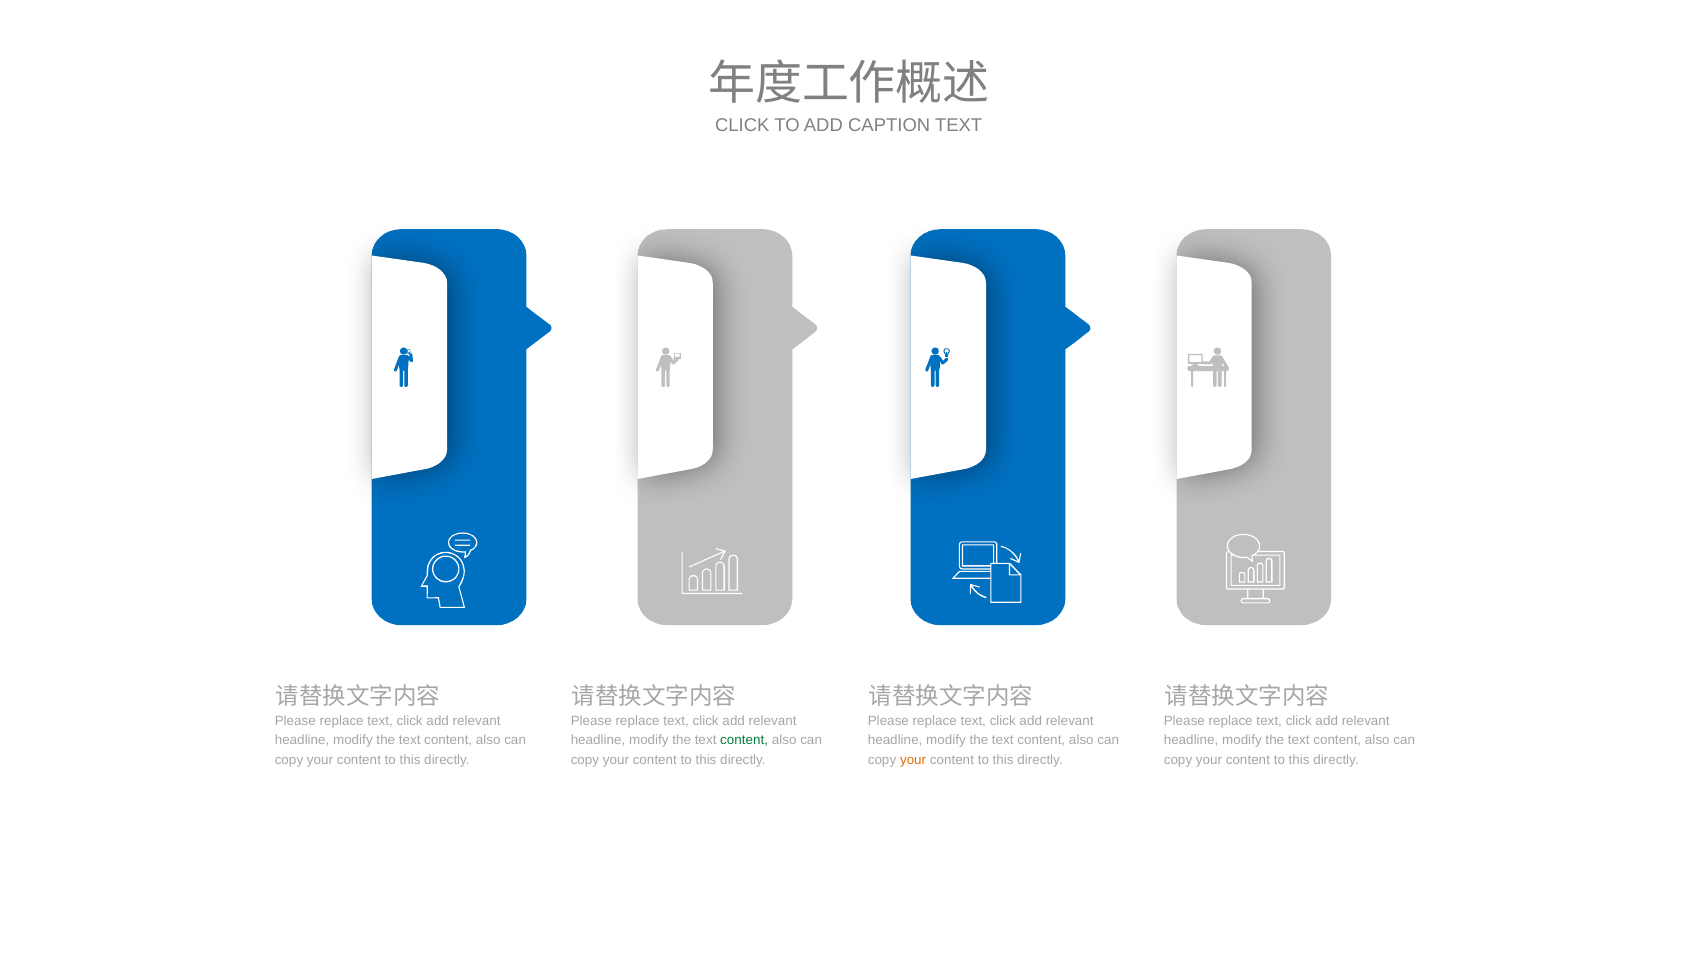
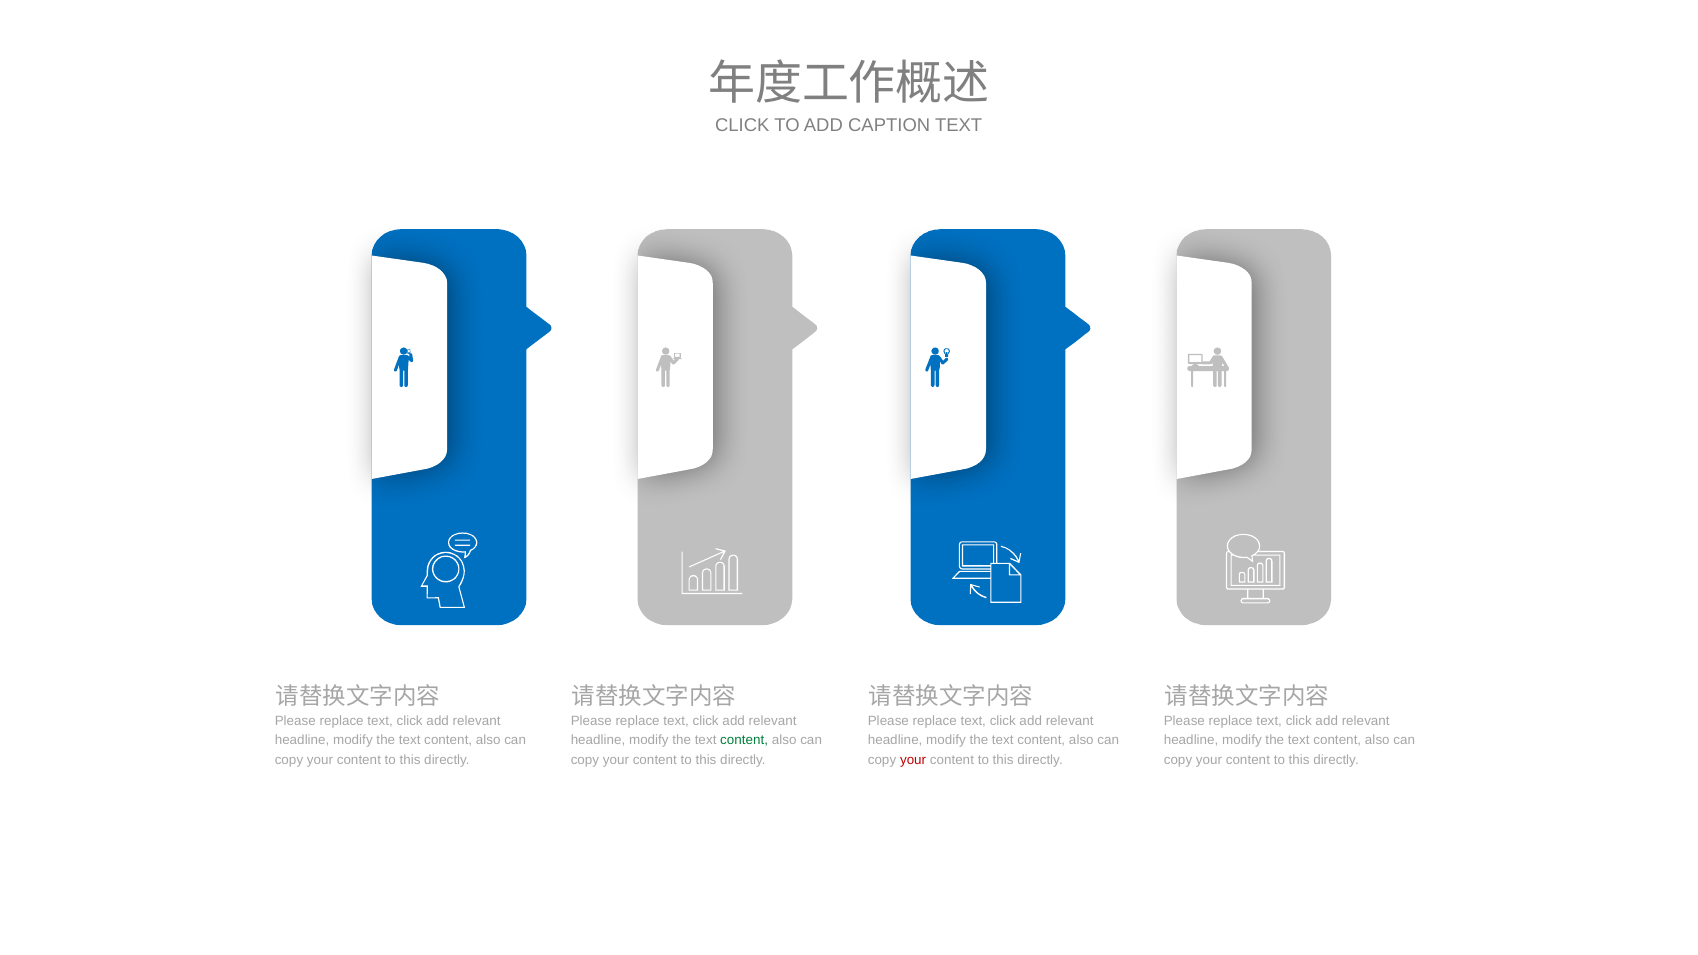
your colour: orange -> red (913, 760)
